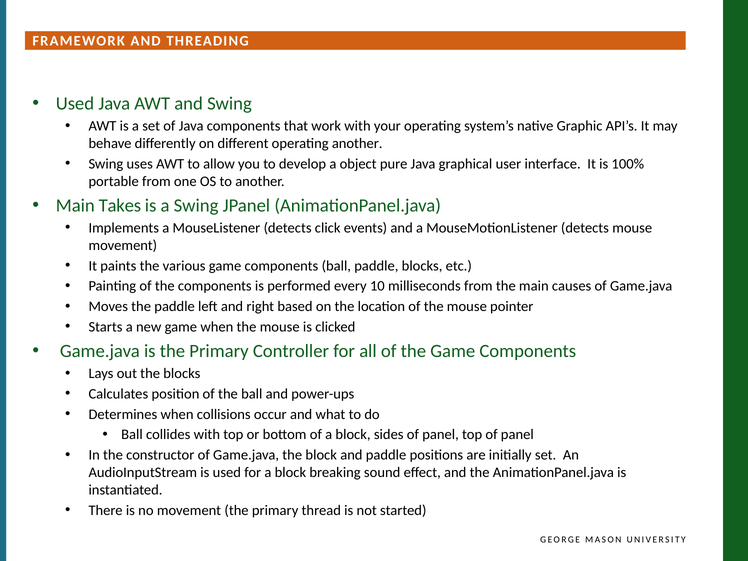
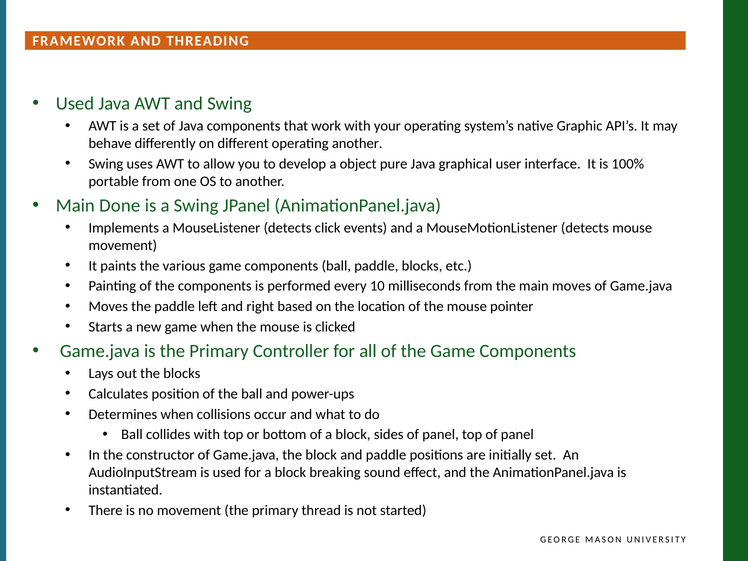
Takes: Takes -> Done (120, 205)
main causes: causes -> moves (572, 286)
